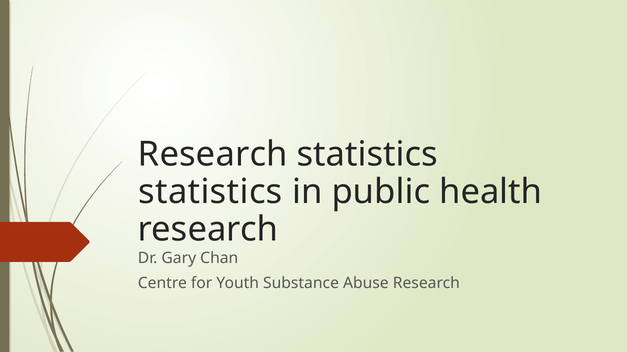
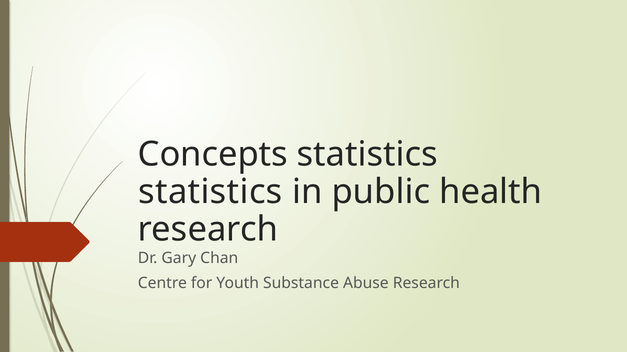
Research: Research -> Concepts (213, 155)
